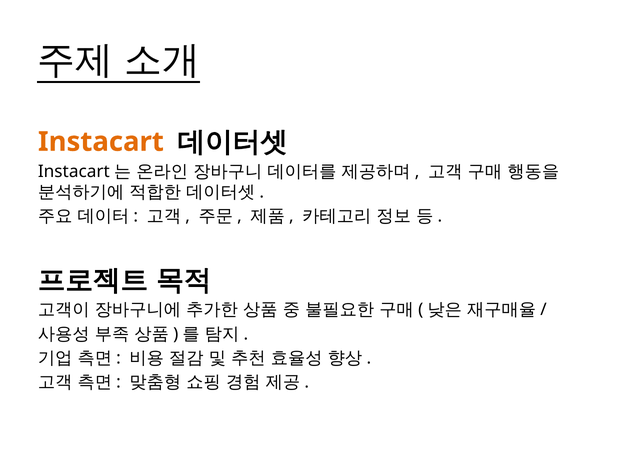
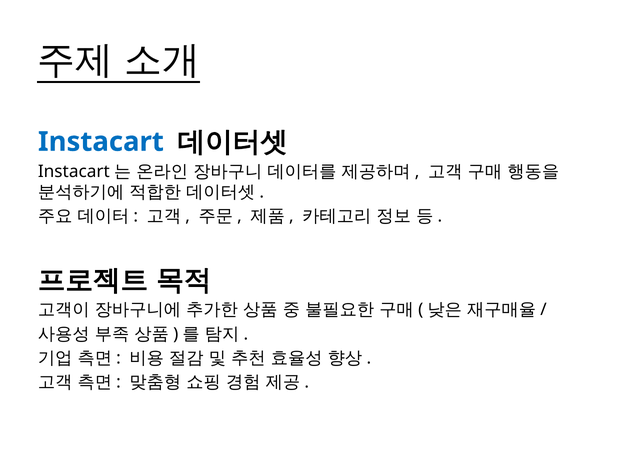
Instacart colour: orange -> blue (101, 142)
